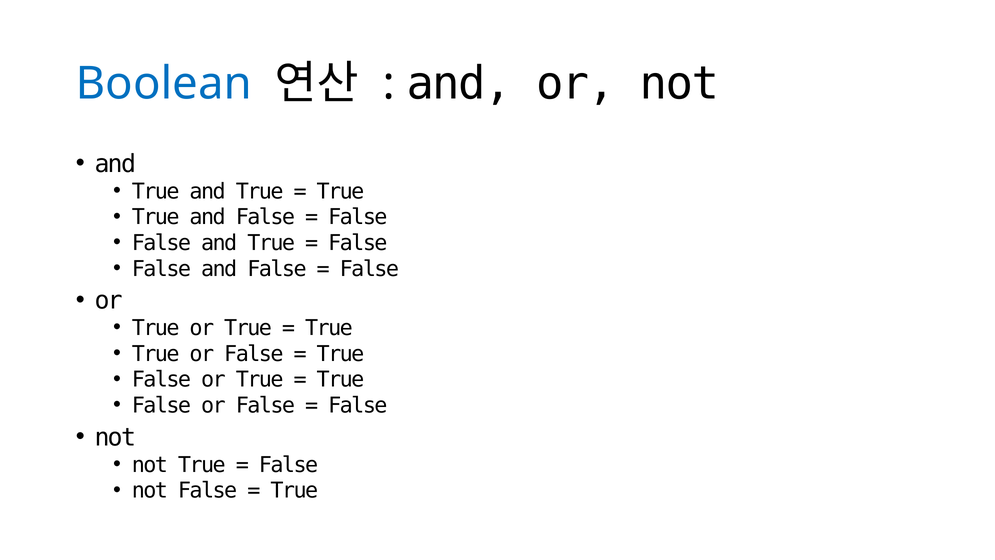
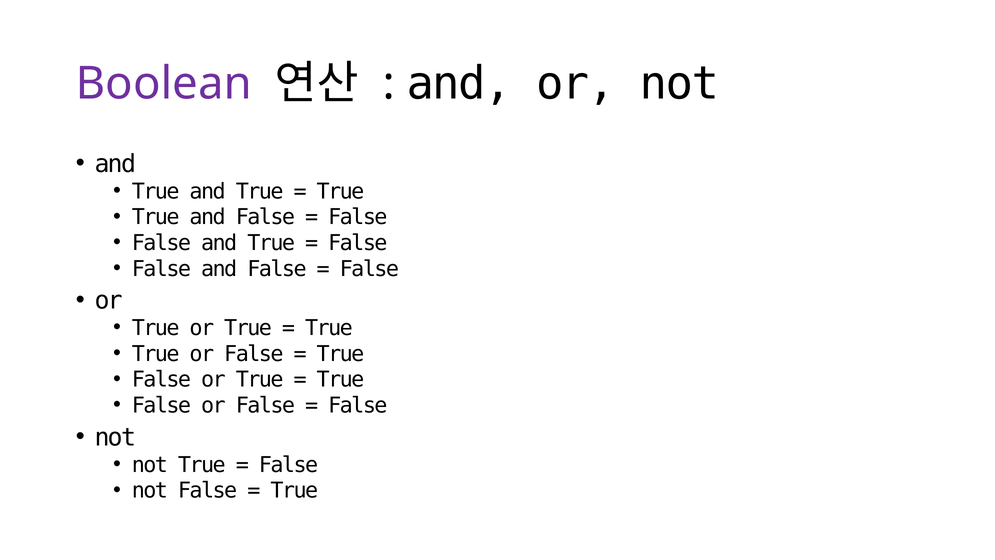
Boolean colour: blue -> purple (164, 84)
